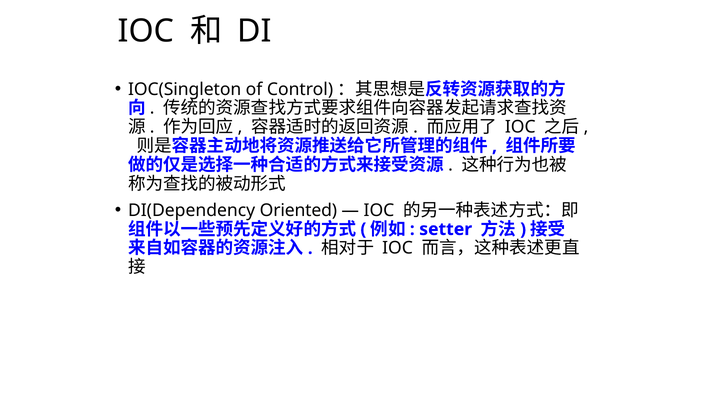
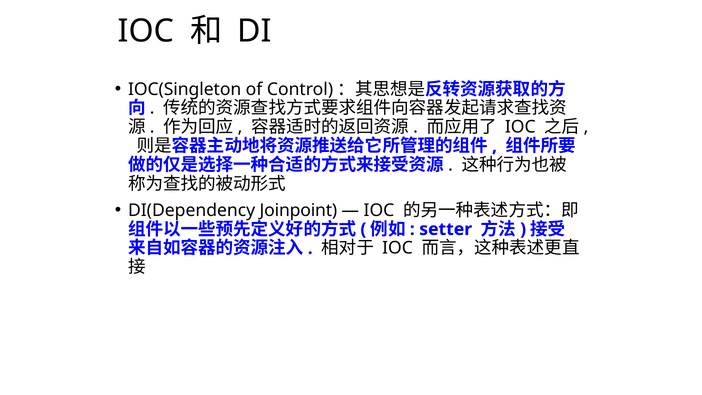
Oriented: Oriented -> Joinpoint (298, 210)
